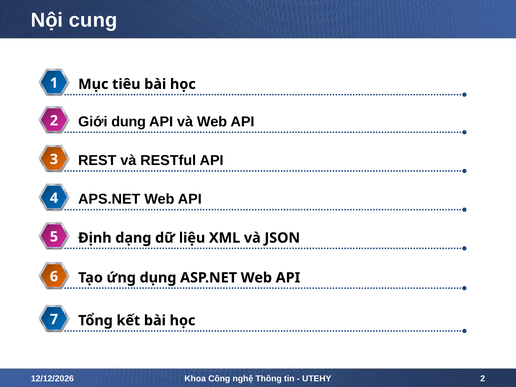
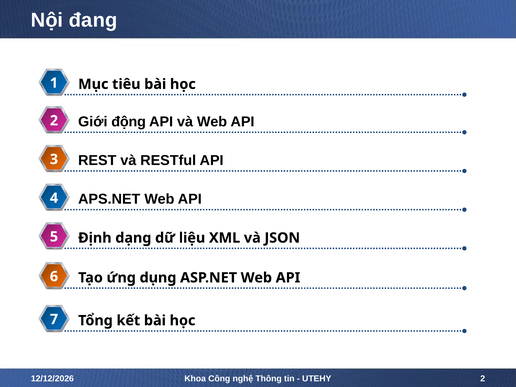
cung: cung -> đang (93, 20)
dung: dung -> động (129, 122)
